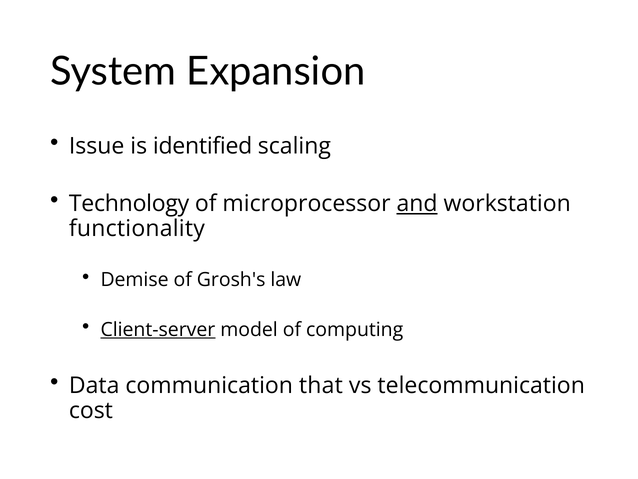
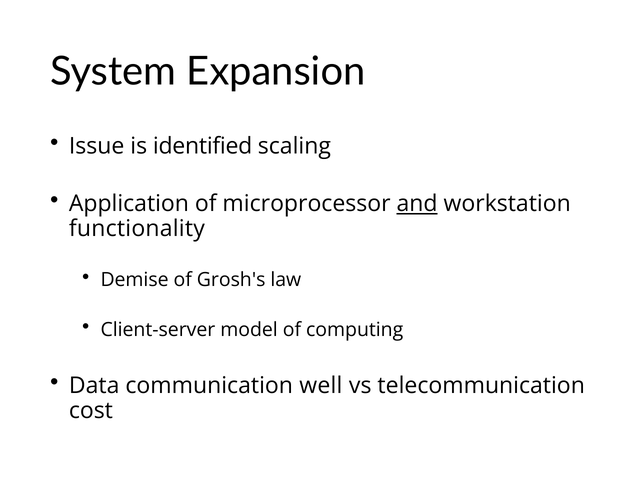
Technology: Technology -> Application (129, 204)
Client-server underline: present -> none (158, 329)
that: that -> well (321, 385)
